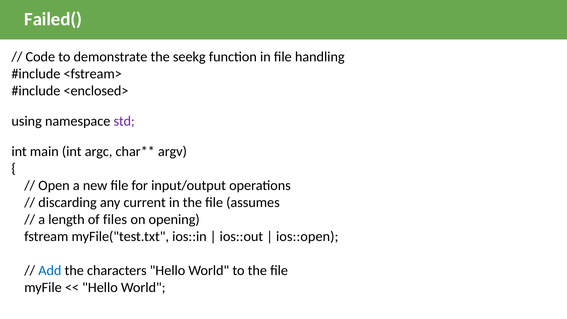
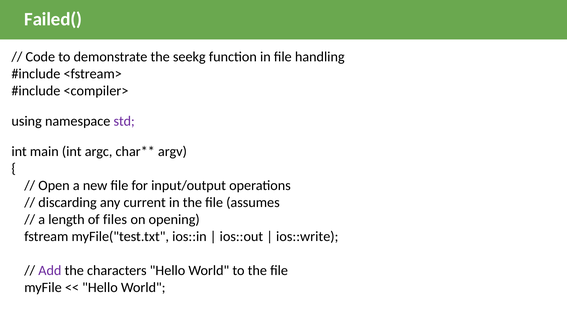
<enclosed>: <enclosed> -> <compiler> (96, 91)
ios::open: ios::open -> ios::write (307, 236)
Add colour: blue -> purple (50, 270)
